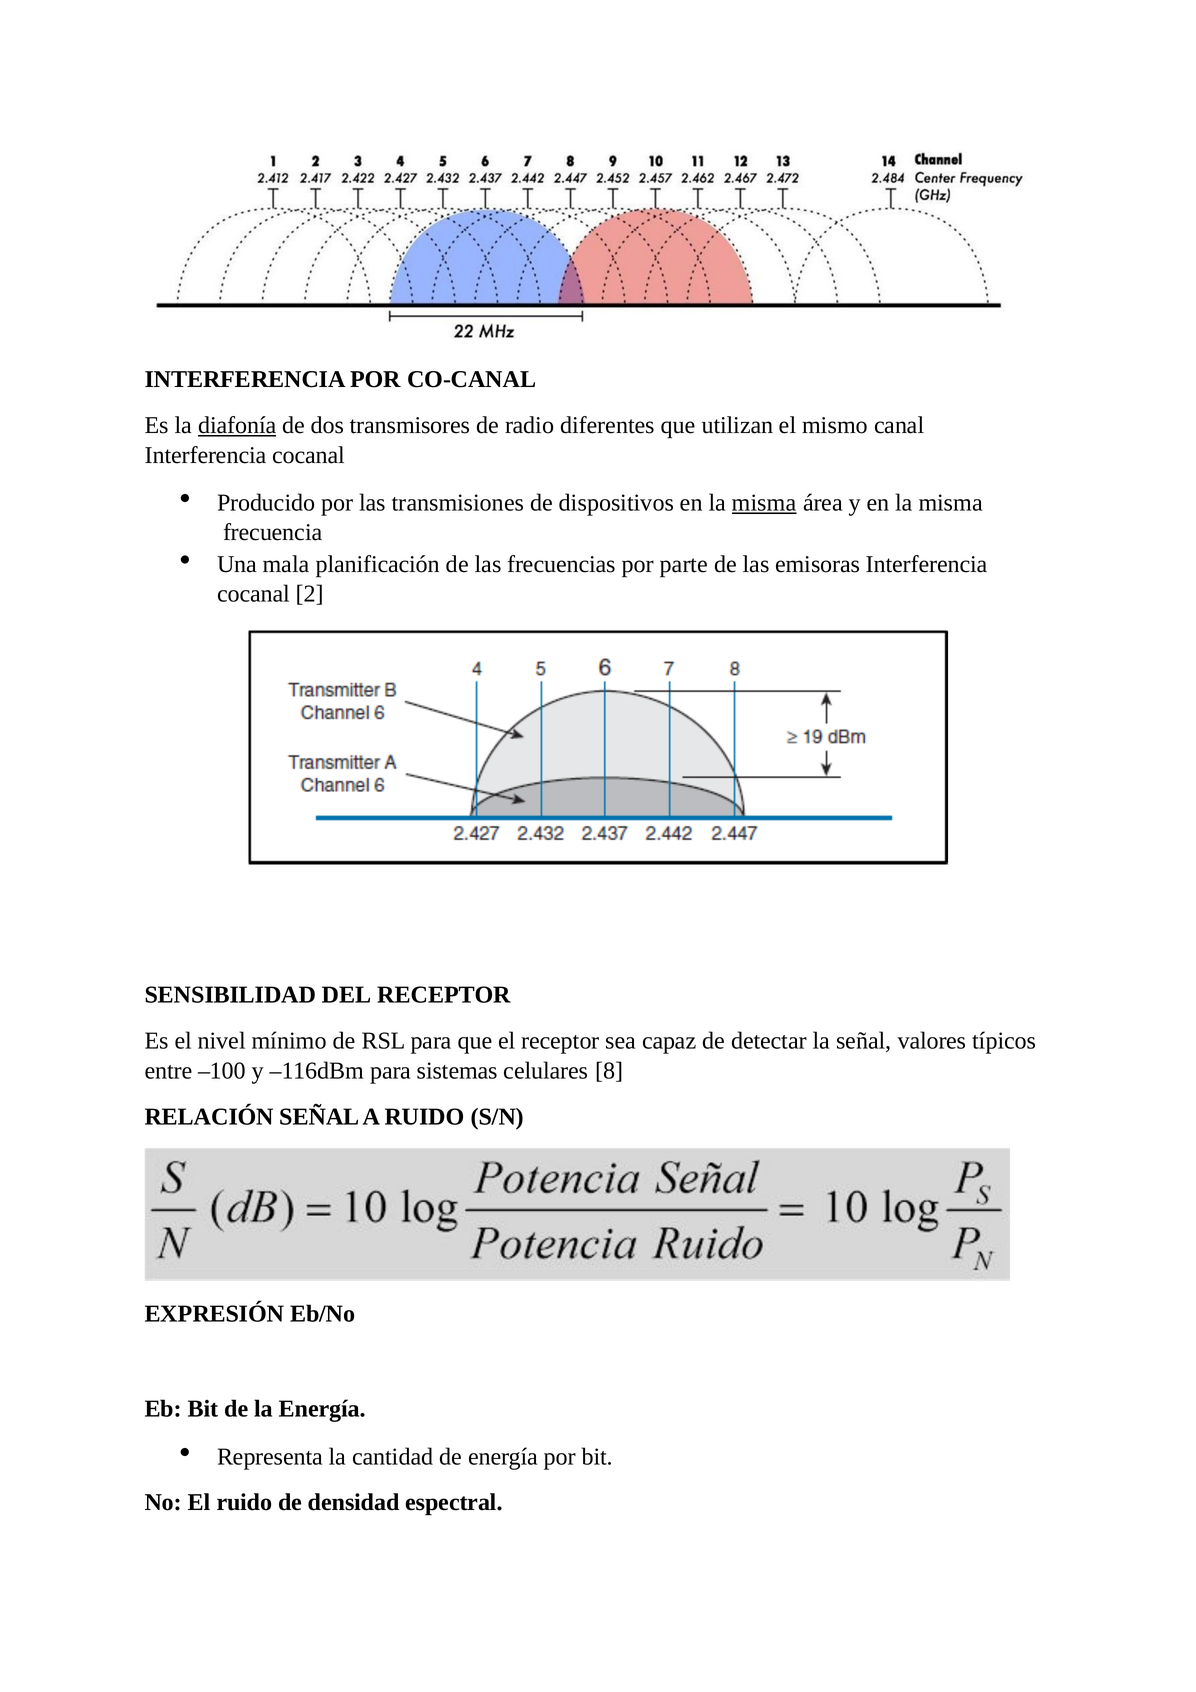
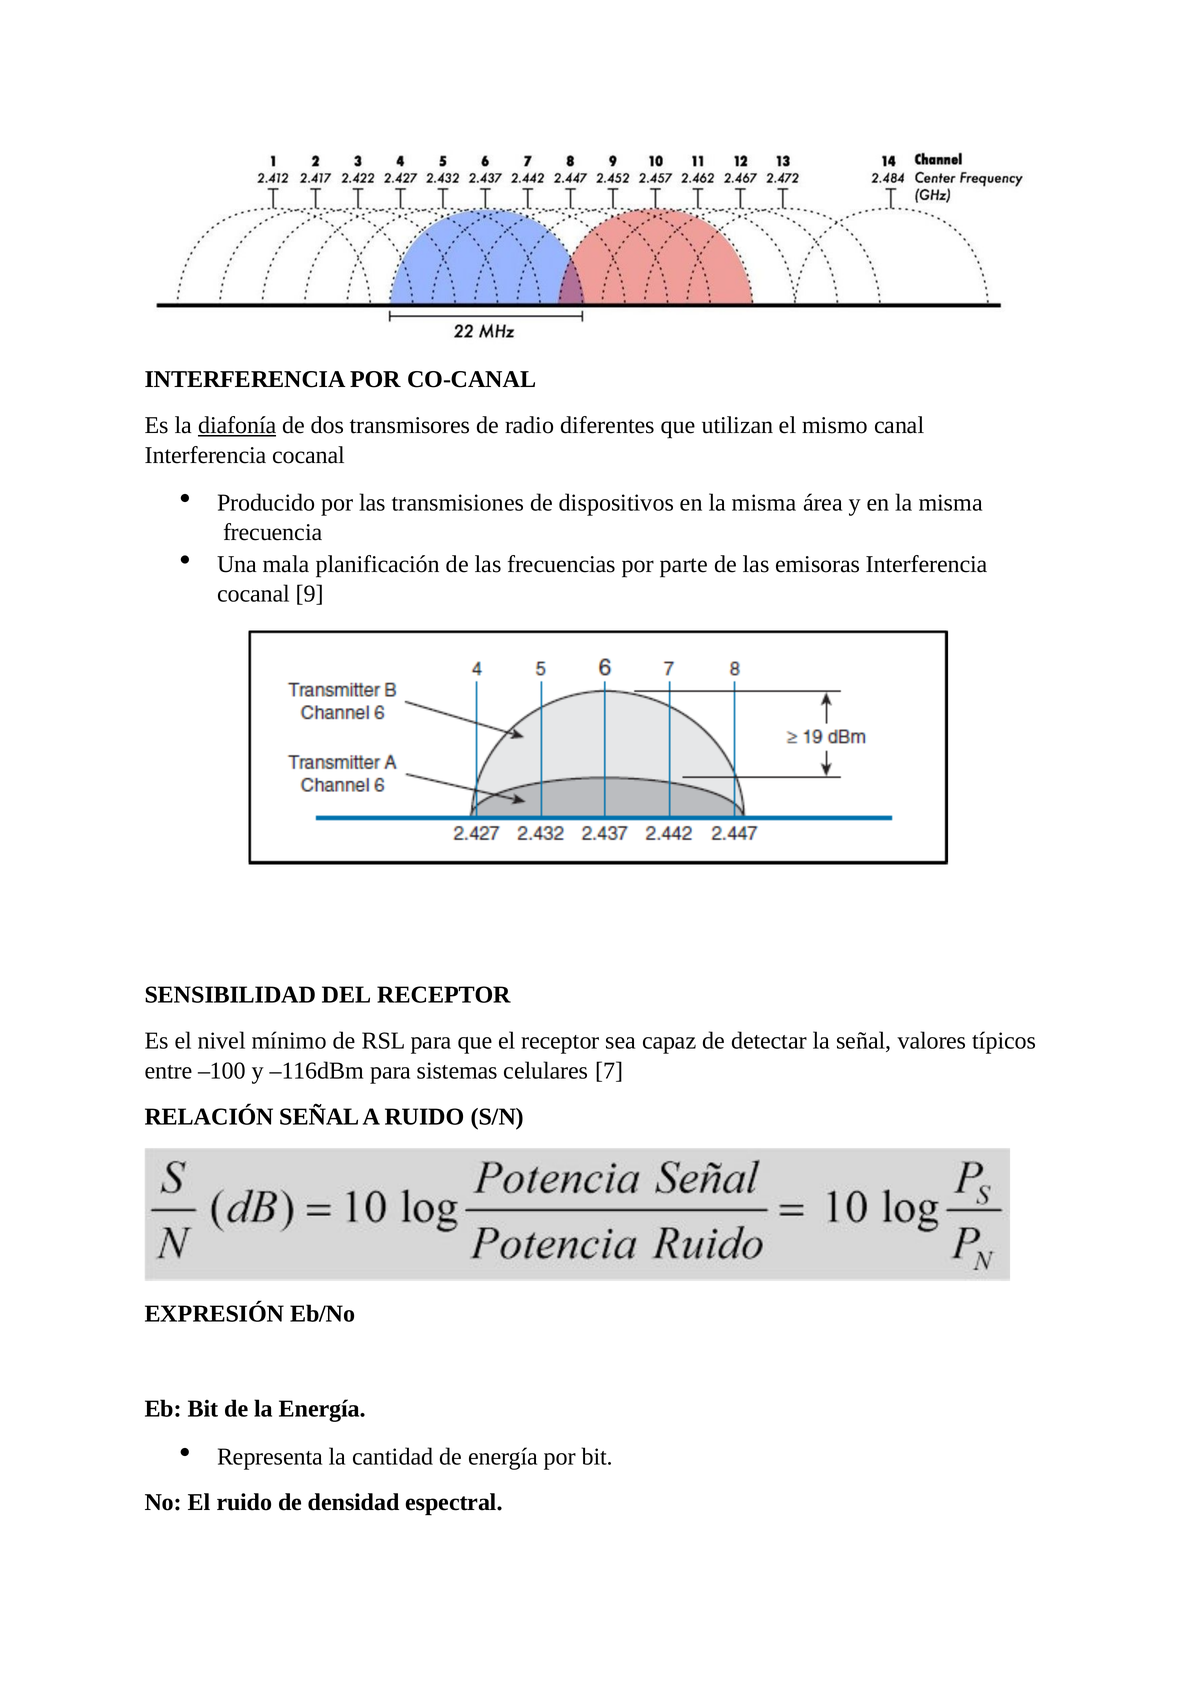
misma underline: present -> none (764, 503)
2: 2 -> 9 (310, 594)
8: 8 -> 7 (609, 1071)
